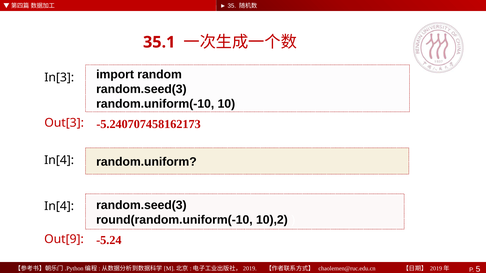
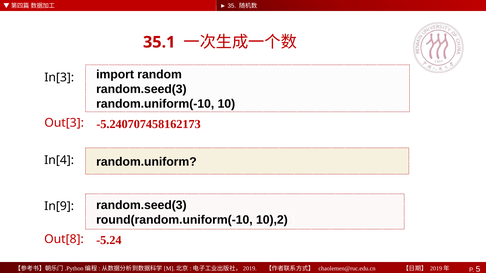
In[4: In[4 -> In[9 (59, 206)
Out[9: Out[9 -> Out[8 (64, 240)
